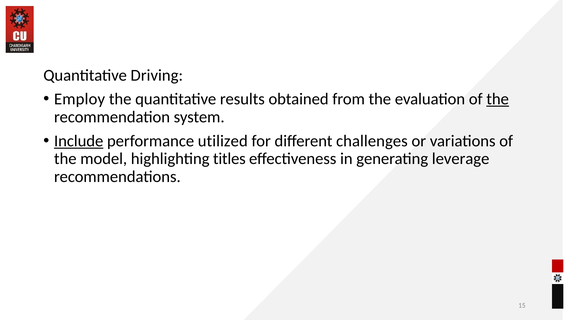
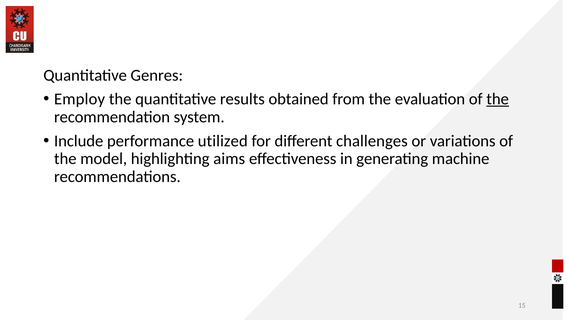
Driving: Driving -> Genres (157, 75)
Include underline: present -> none (79, 141)
titles: titles -> aims (229, 159)
leverage: leverage -> machine (461, 159)
